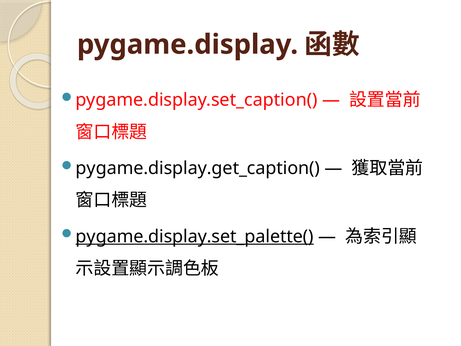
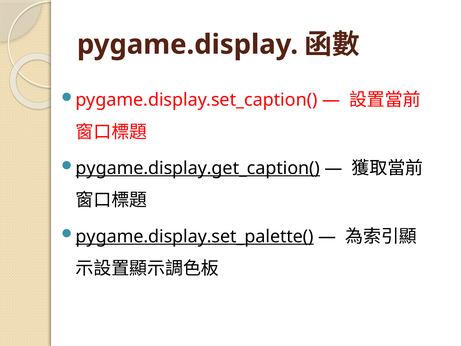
pygame.display.get_caption( underline: none -> present (198, 168)
